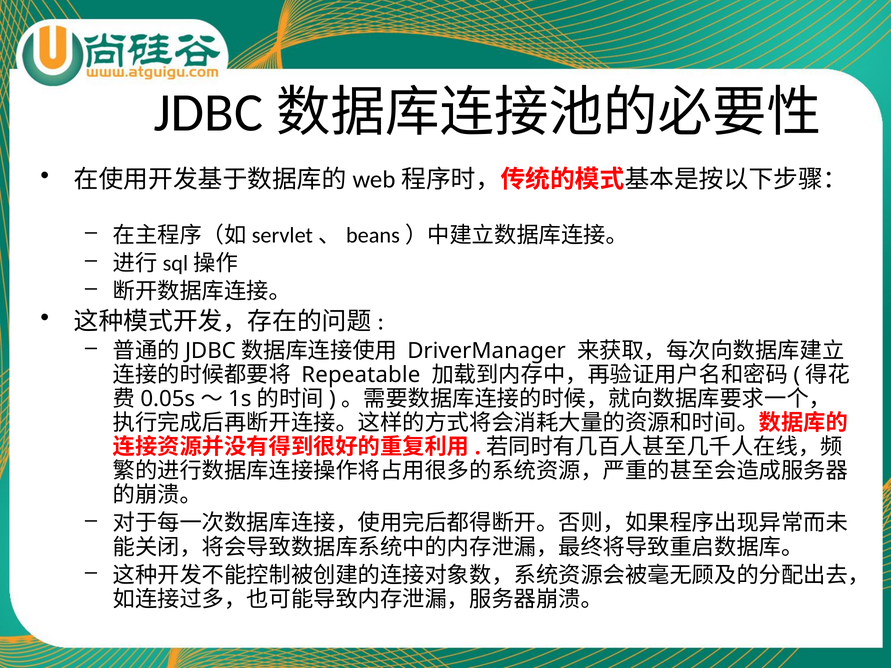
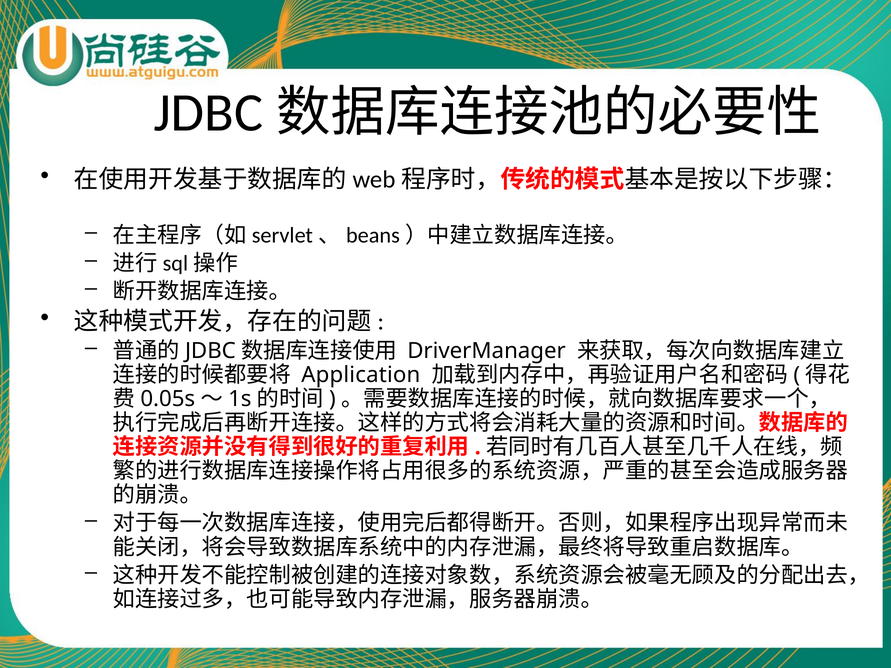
Repeatable: Repeatable -> Application (361, 375)
